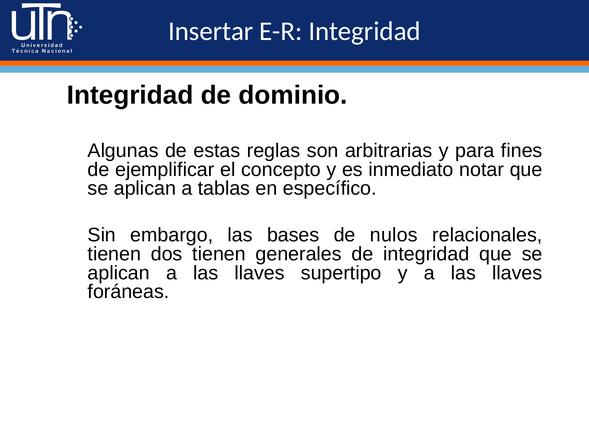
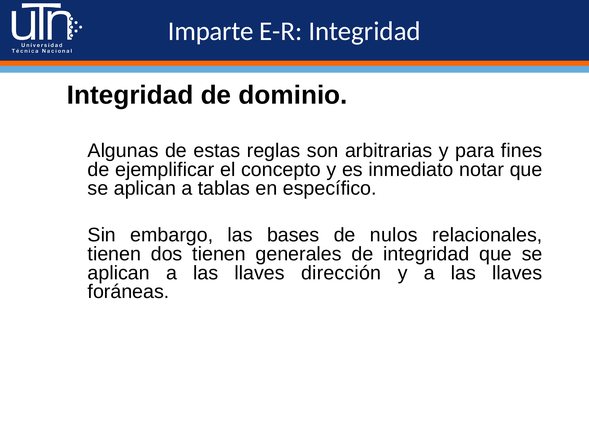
Insertar: Insertar -> Imparte (211, 31)
supertipo: supertipo -> dirección (341, 273)
